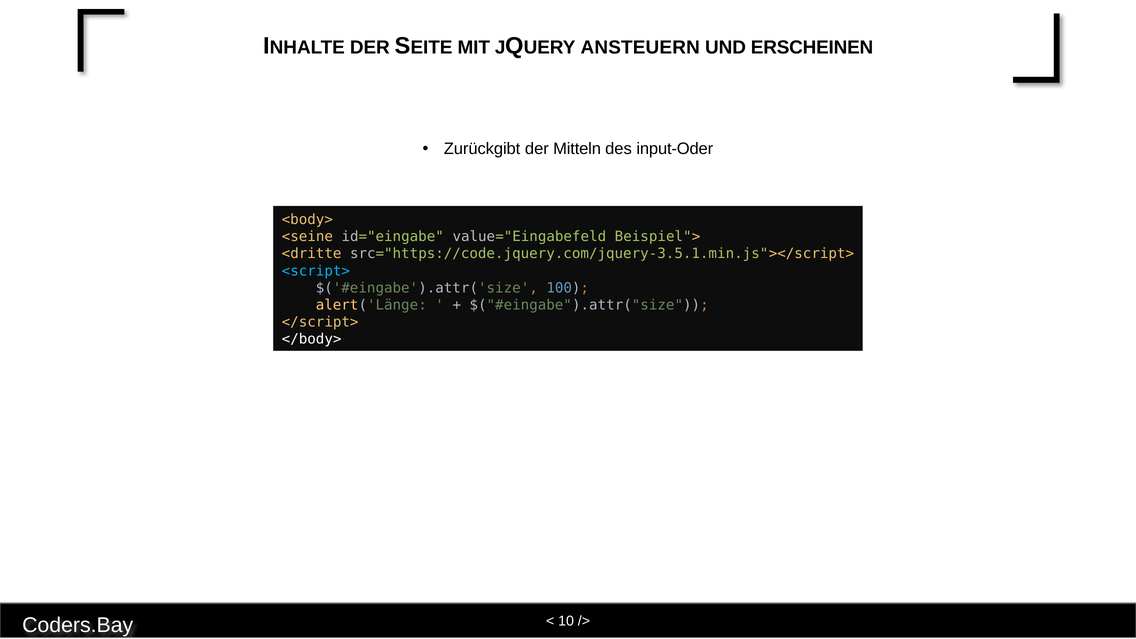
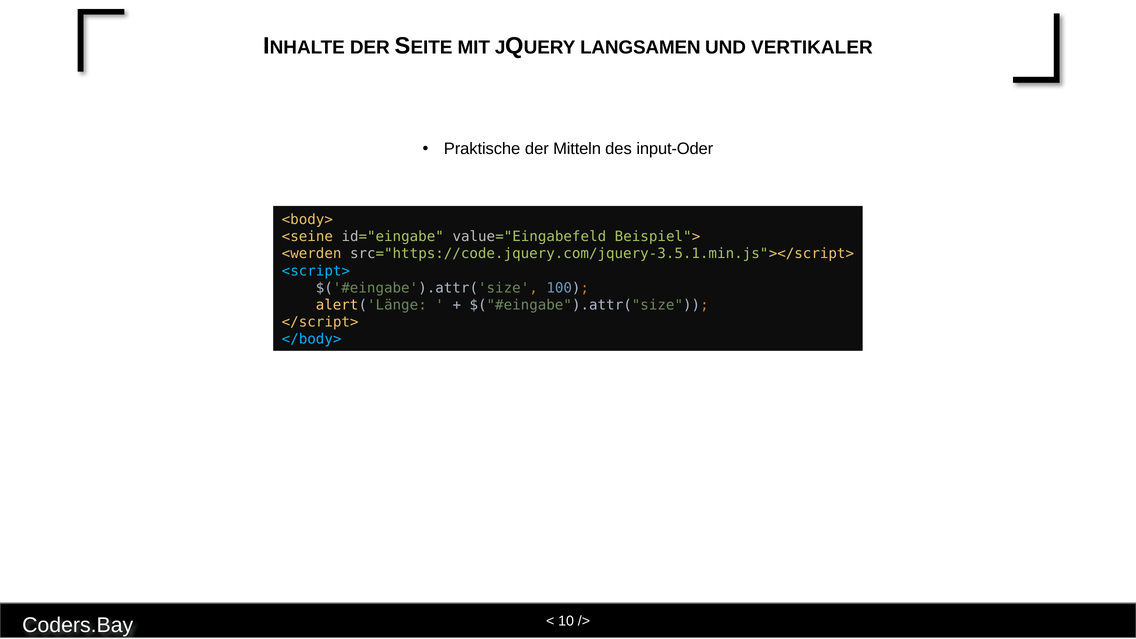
ANSTEUERN: ANSTEUERN -> LANGSAMEN (640, 48)
ERSCHEINEN: ERSCHEINEN -> VERTIKALER (812, 48)
Zurückgibt: Zurückgibt -> Praktische (482, 149)
<dritte: <dritte -> <werden (312, 254)
</body> colour: white -> light blue (312, 339)
